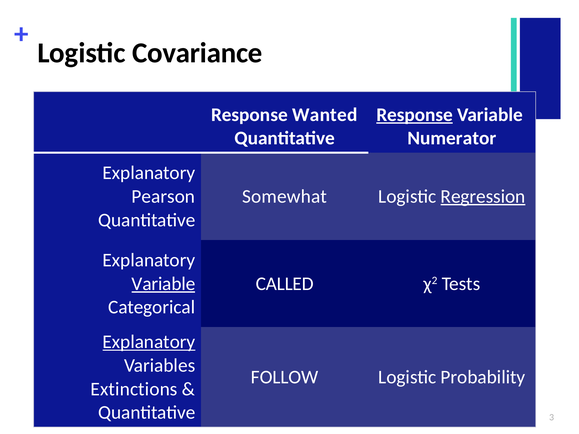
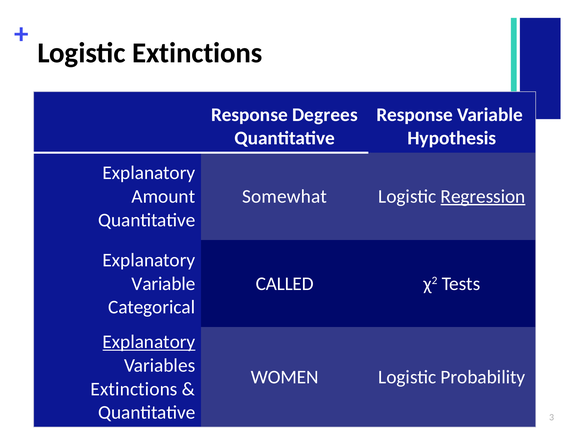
Logistic Covariance: Covariance -> Extinctions (197, 53)
Wanted: Wanted -> Degrees (325, 115)
Response underline: present -> none (415, 115)
Numerator: Numerator -> Hypothesis (452, 138)
Pearson: Pearson -> Amount (163, 197)
Variable underline: present -> none (163, 284)
FOLLOW: FOLLOW -> WOMEN (285, 377)
